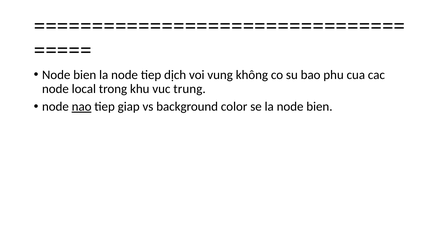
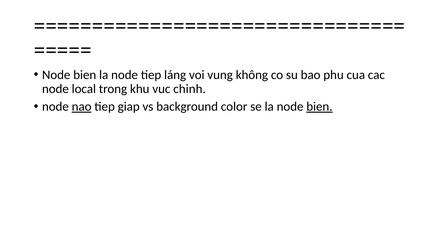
dịch: dịch -> láng (175, 75)
trung: trung -> chinh (190, 89)
bien underline: none -> present (319, 107)
